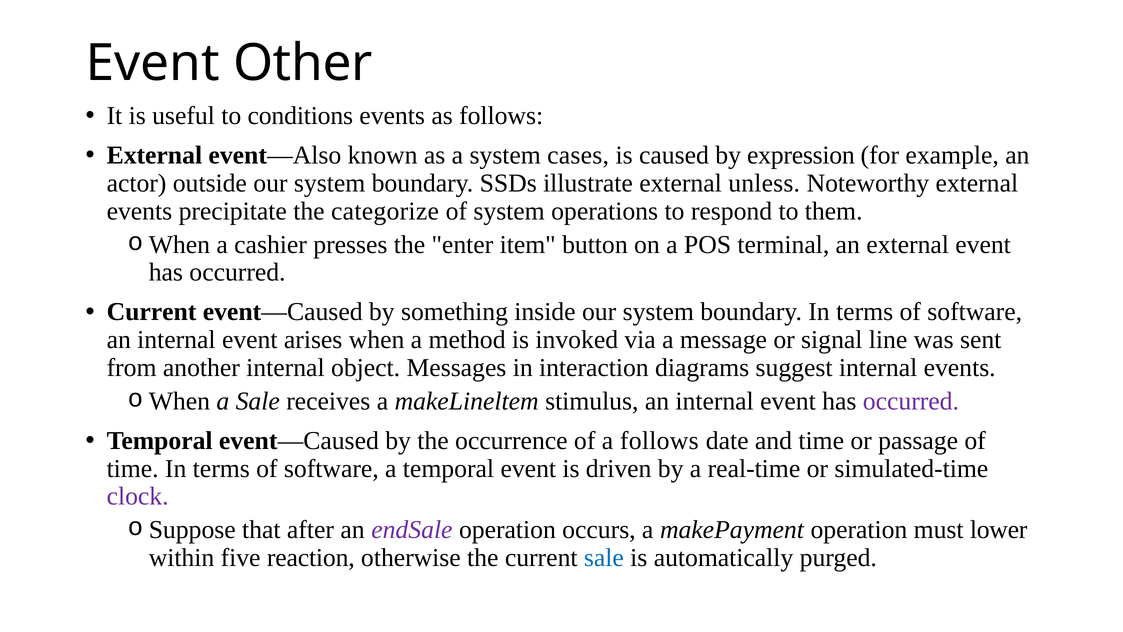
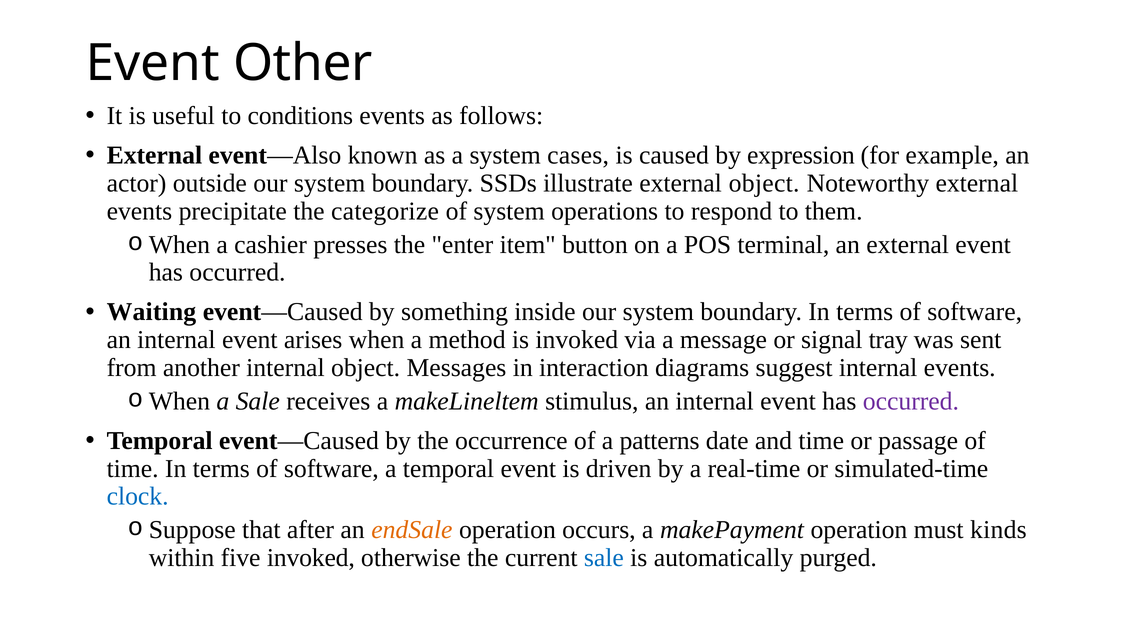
external unless: unless -> object (764, 183)
Current: Current -> Waiting (151, 312)
line: line -> tray (888, 340)
a follows: follows -> patterns (660, 441)
clock colour: purple -> blue (138, 496)
endSale colour: purple -> orange (412, 530)
lower: lower -> kinds (998, 530)
five reaction: reaction -> invoked (311, 558)
